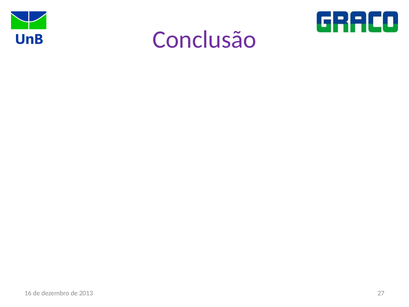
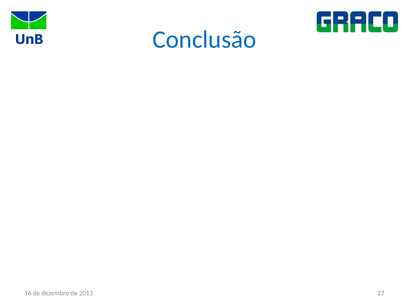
Conclusão colour: purple -> blue (204, 40)
